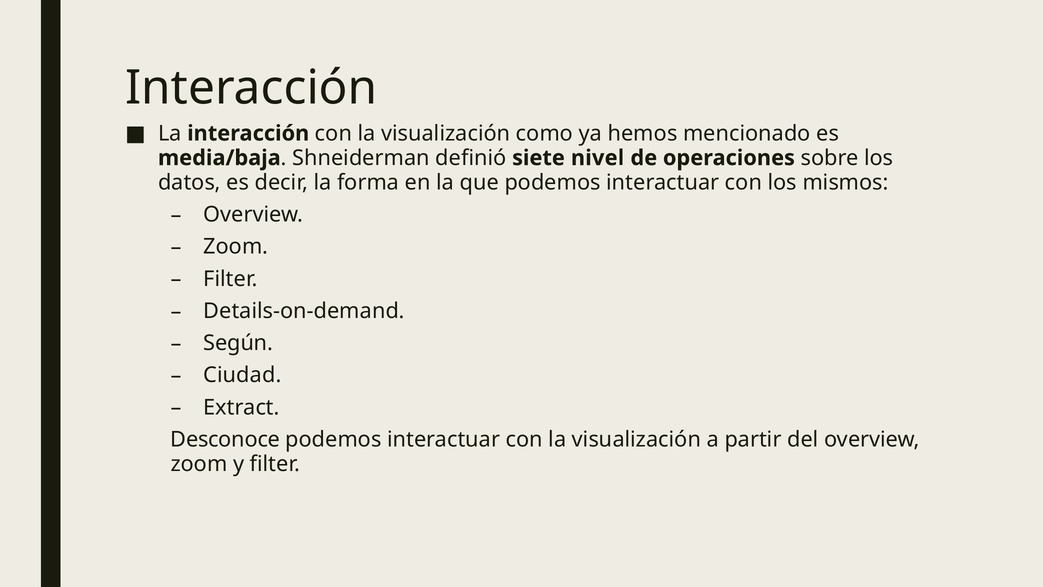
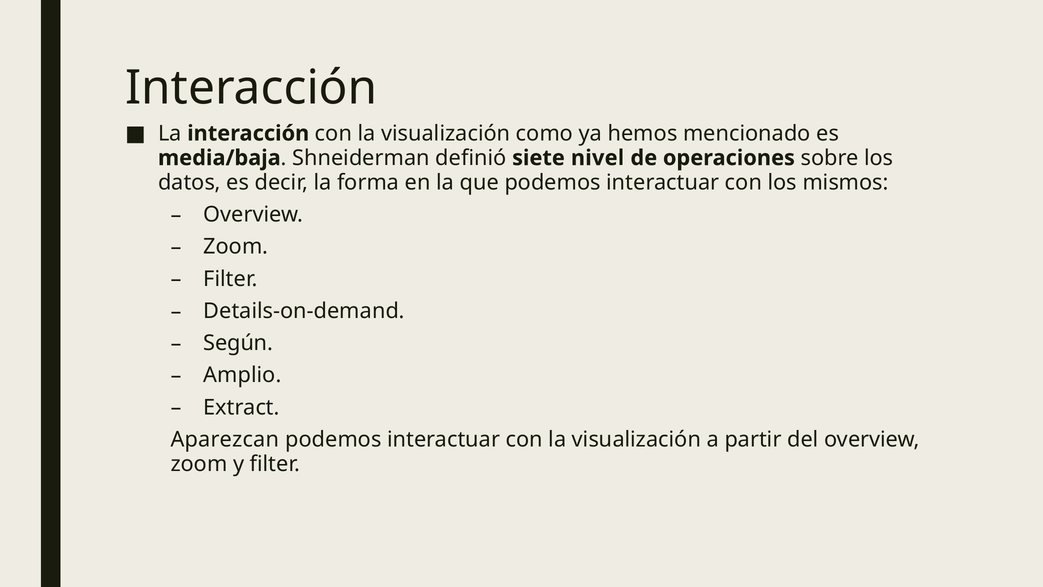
Ciudad: Ciudad -> Amplio (242, 375)
Desconoce: Desconoce -> Aparezcan (225, 439)
